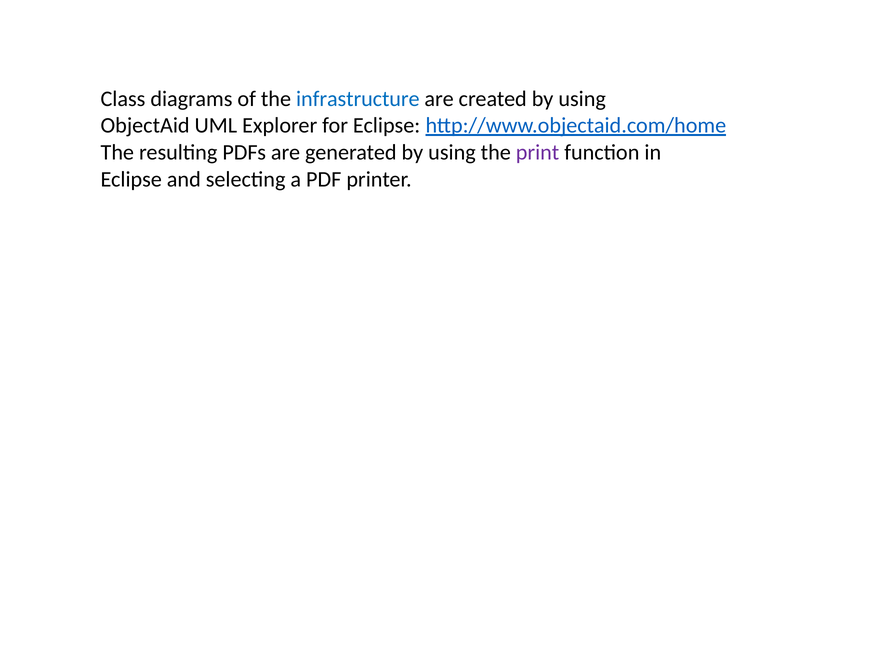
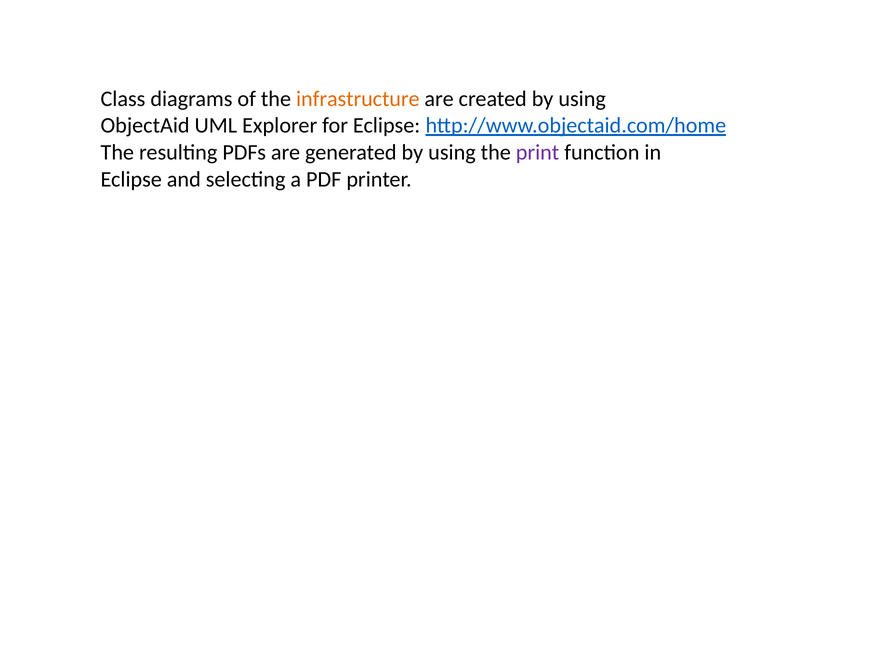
infrastructure colour: blue -> orange (358, 99)
